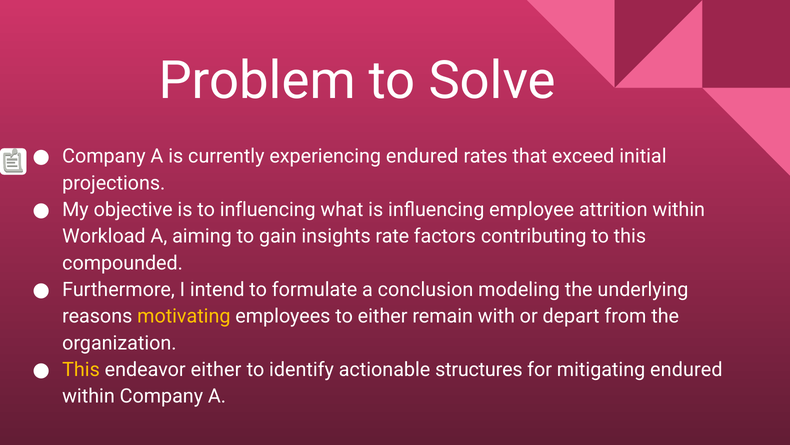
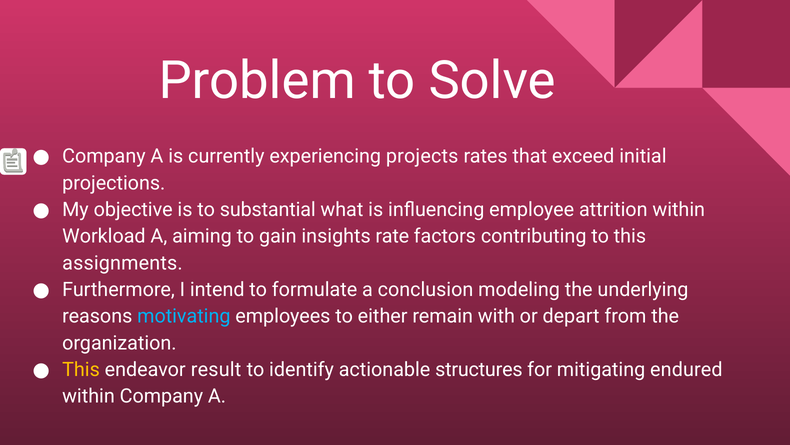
experiencing endured: endured -> projects (422, 156)
to influencing: influencing -> substantial (268, 209)
compounded: compounded -> assignments (122, 263)
motivating colour: yellow -> light blue (184, 316)
endeavor either: either -> result (216, 369)
